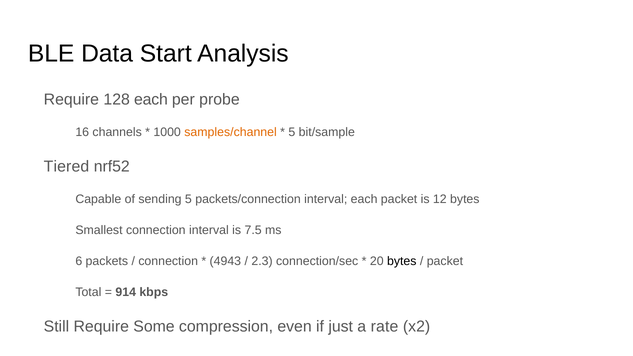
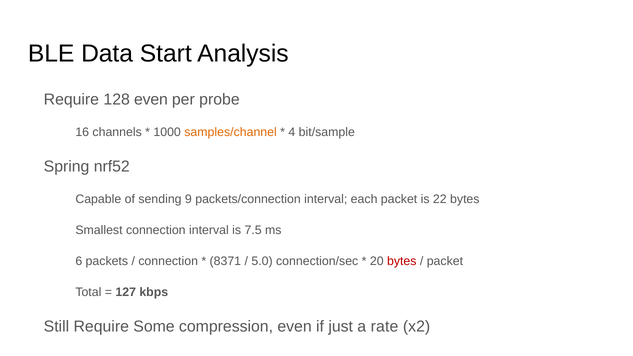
128 each: each -> even (151, 100)
5: 5 -> 4 (292, 132)
Tiered: Tiered -> Spring (67, 166)
sending 5: 5 -> 9 (188, 199)
12: 12 -> 22 (440, 199)
4943: 4943 -> 8371 (225, 261)
2.3: 2.3 -> 5.0 (262, 261)
bytes colour: black -> red (402, 261)
914: 914 -> 127 (126, 292)
